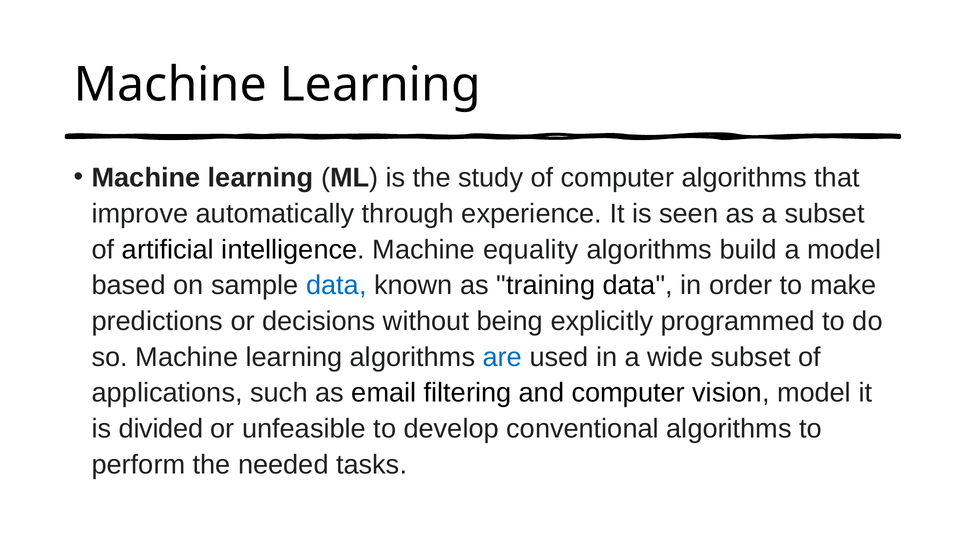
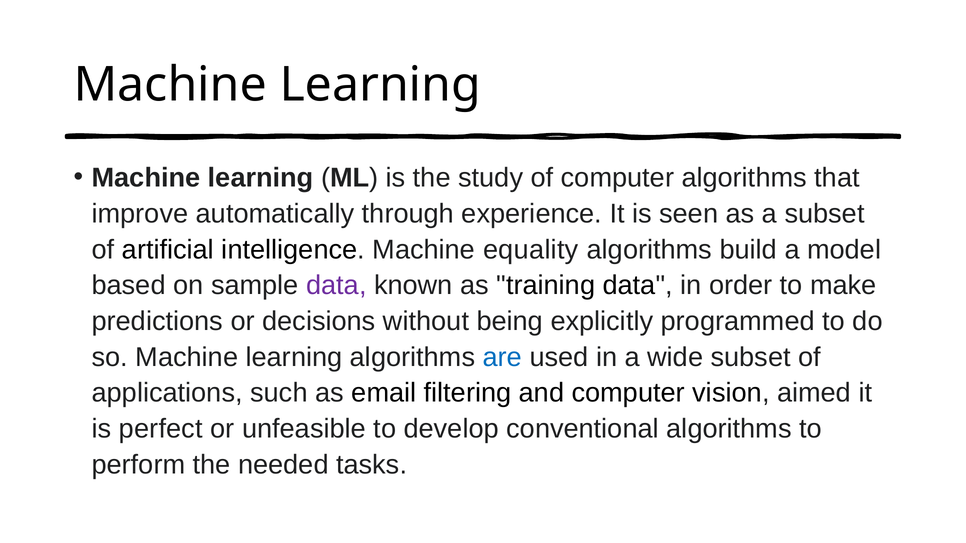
data colour: blue -> purple (336, 286)
vision model: model -> aimed (814, 393)
divided: divided -> perfect (161, 429)
